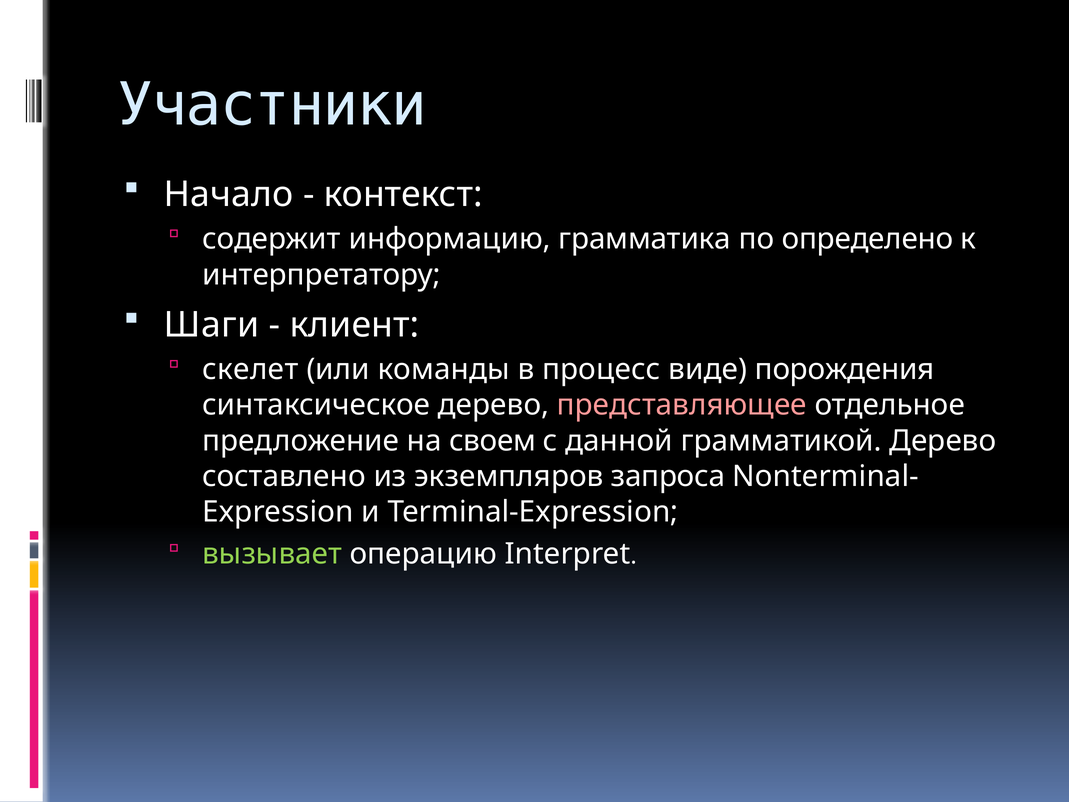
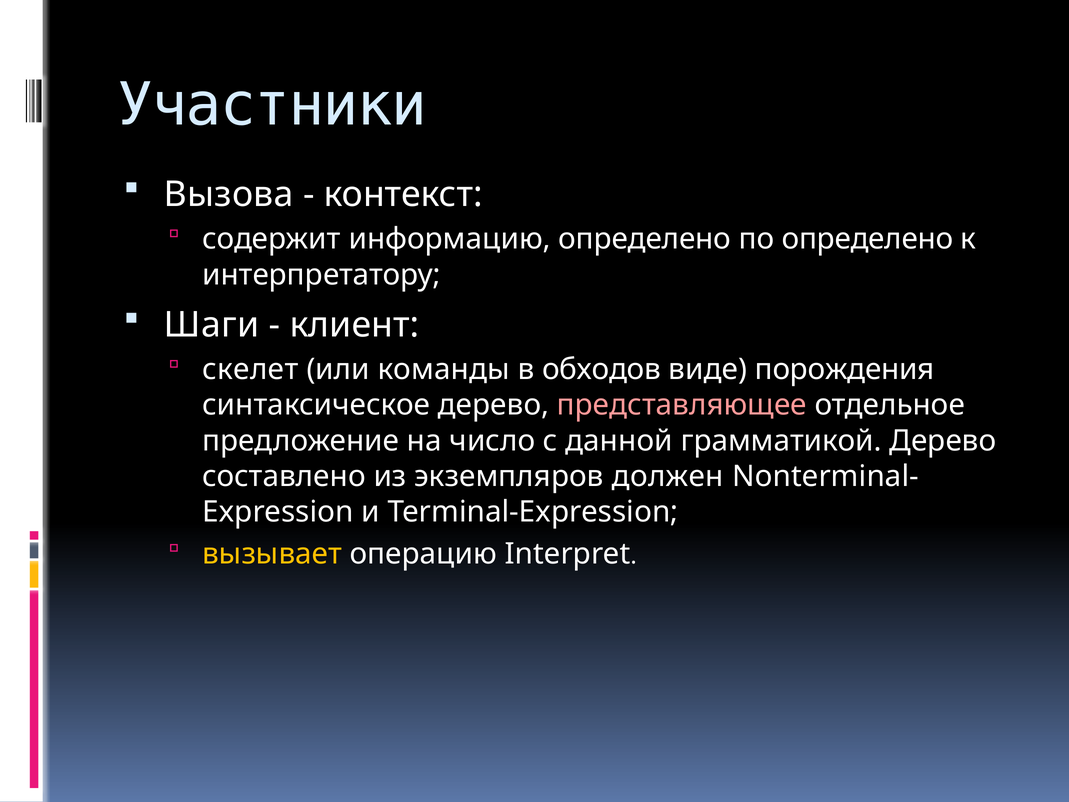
Начало: Начало -> Вызова (229, 194)
информацию грамматика: грамматика -> определено (645, 239)
процесс: процесс -> обходов (602, 369)
своем: своем -> число (492, 441)
запроса: запроса -> должен (668, 476)
вызывает colour: light green -> yellow (272, 554)
